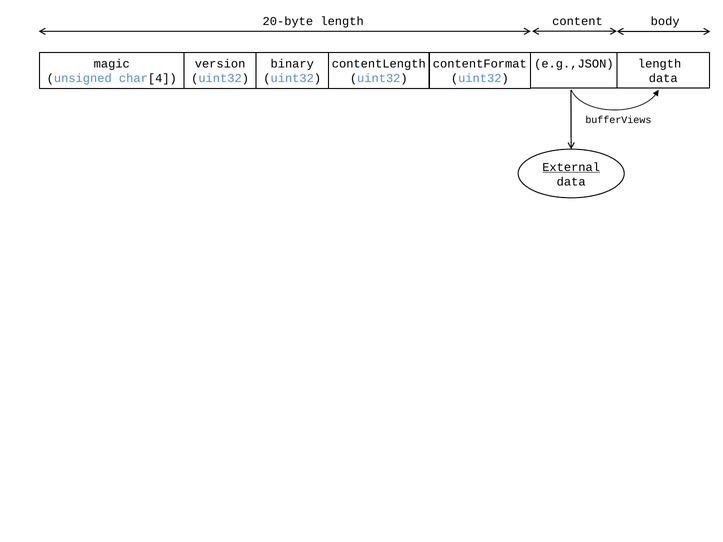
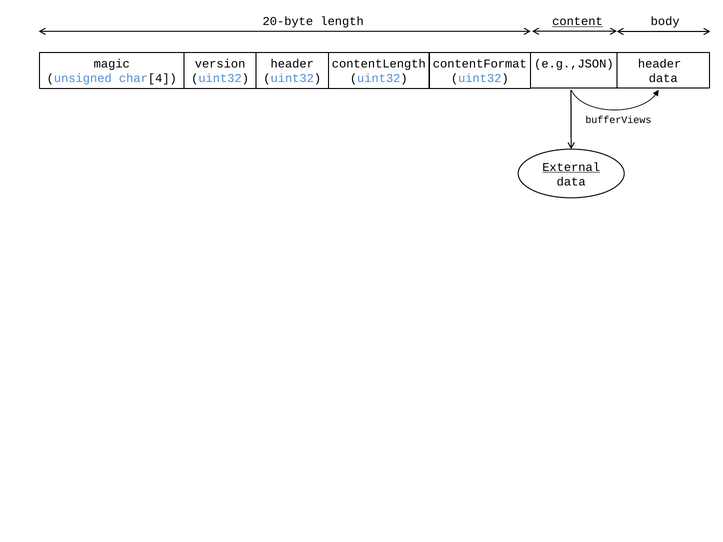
content underline: none -> present (577, 22)
binary: binary -> header (292, 64)
e.g.,JSON length: length -> header (660, 64)
